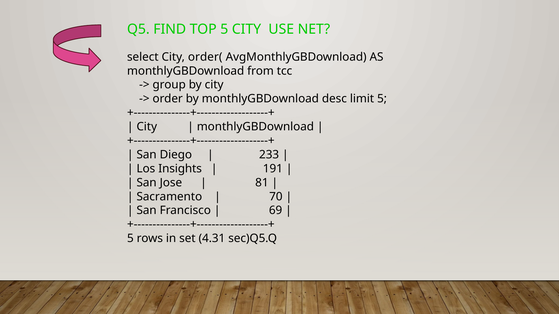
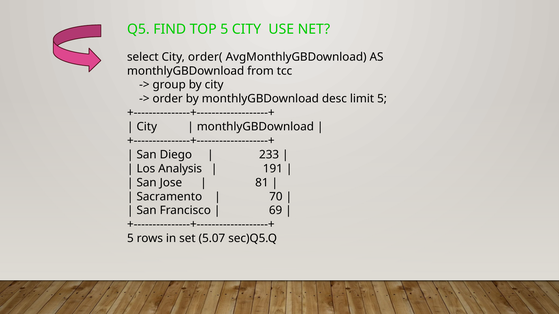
Insights: Insights -> Analysis (180, 169)
4.31: 4.31 -> 5.07 (212, 239)
